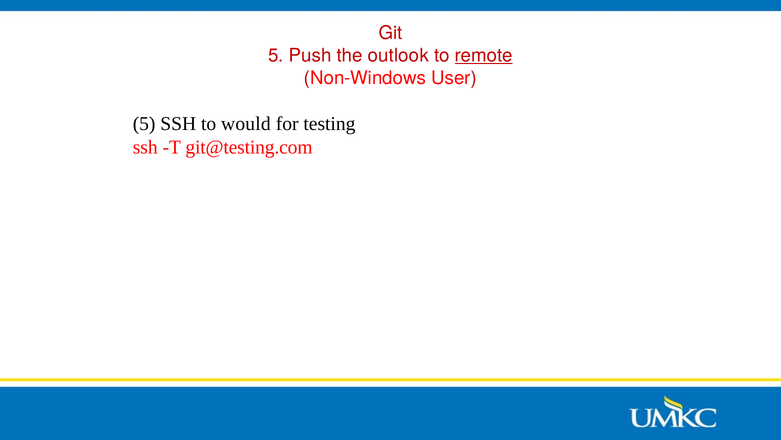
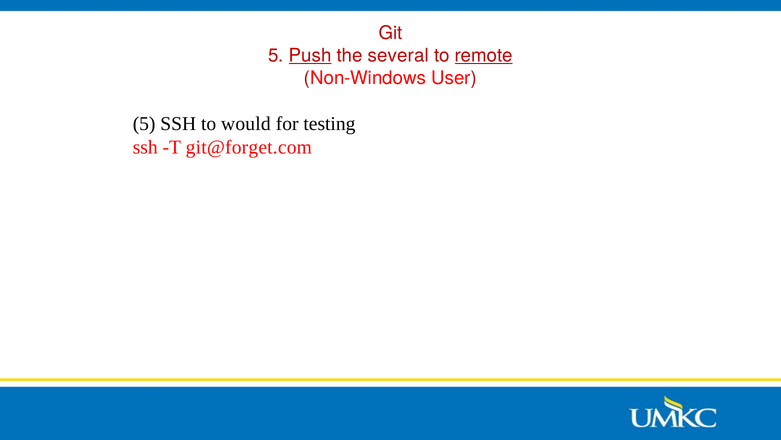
Push underline: none -> present (310, 55)
outlook: outlook -> several (398, 55)
git@testing.com: git@testing.com -> git@forget.com (249, 147)
